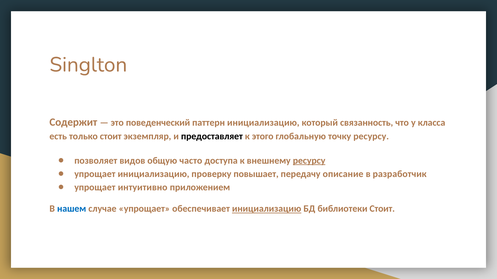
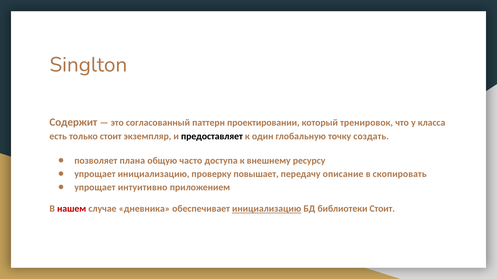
поведенческий: поведенческий -> согласованный (158, 123)
паттерн инициализацию: инициализацию -> проектировании (263, 123)
связанность: связанность -> тренировок (367, 123)
этого: этого -> один (263, 137)
точку ресурсу: ресурсу -> создать (371, 137)
видов: видов -> плана (132, 161)
ресурсу underline: present -> none (309, 161)
разработчик: разработчик -> скопировать (400, 174)
нашем colour: blue -> red (72, 209)
случае упрощает: упрощает -> дневника (144, 209)
